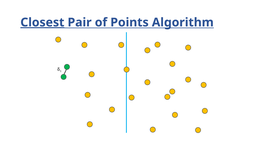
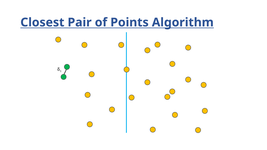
Closest underline: present -> none (42, 22)
